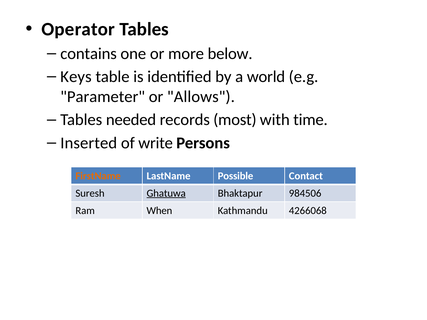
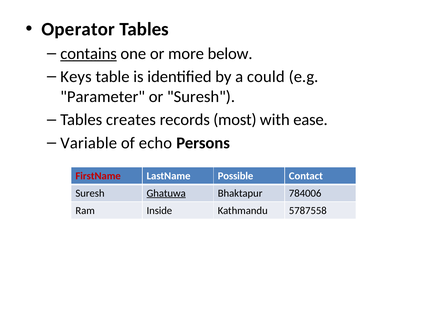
contains underline: none -> present (89, 54)
world: world -> could (266, 77)
or Allows: Allows -> Suresh (201, 97)
needed: needed -> creates (131, 120)
time: time -> ease (311, 120)
Inserted: Inserted -> Variable (89, 143)
write: write -> echo (155, 143)
FirstName colour: orange -> red (98, 176)
984506: 984506 -> 784006 (305, 193)
When: When -> Inside (159, 211)
4266068: 4266068 -> 5787558 (308, 211)
